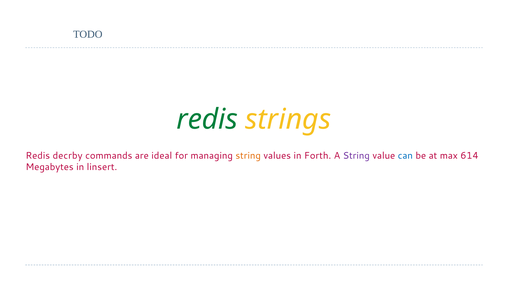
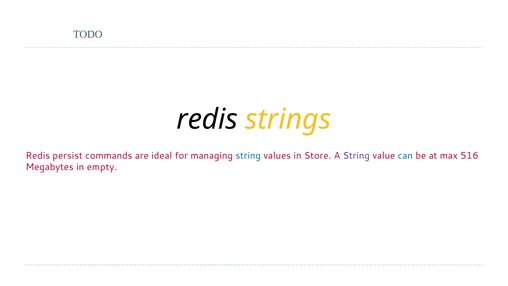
redis colour: green -> black (207, 119)
decrby: decrby -> persist (68, 155)
string colour: orange -> blue (248, 155)
Forth: Forth -> Store (318, 155)
614: 614 -> 516 (469, 155)
linsert: linsert -> empty (102, 167)
